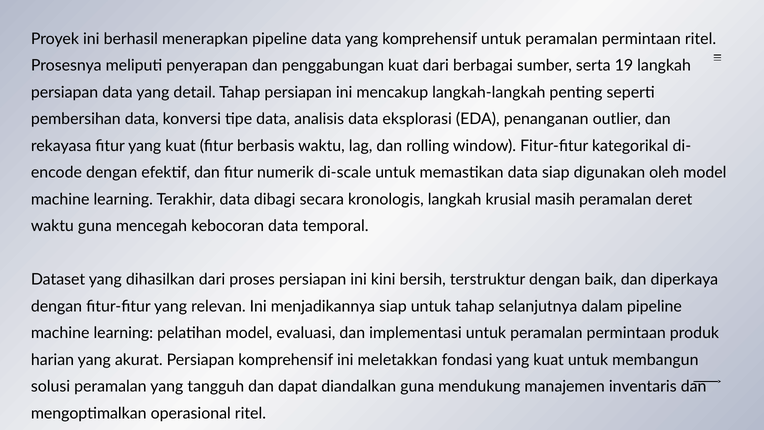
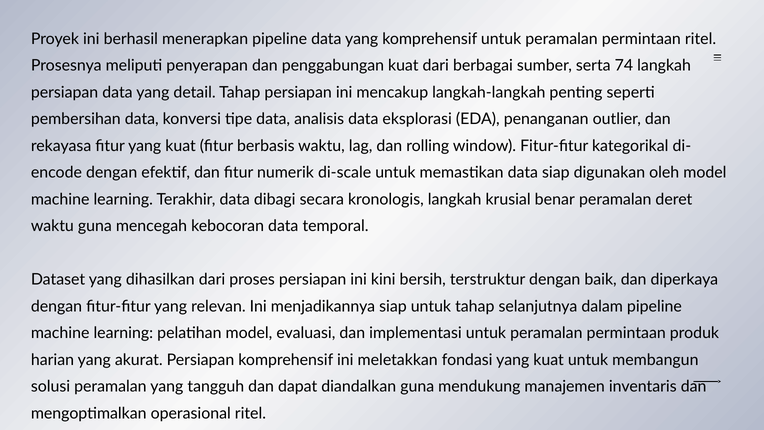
19: 19 -> 74 (624, 66)
masih: masih -> benar (555, 199)
